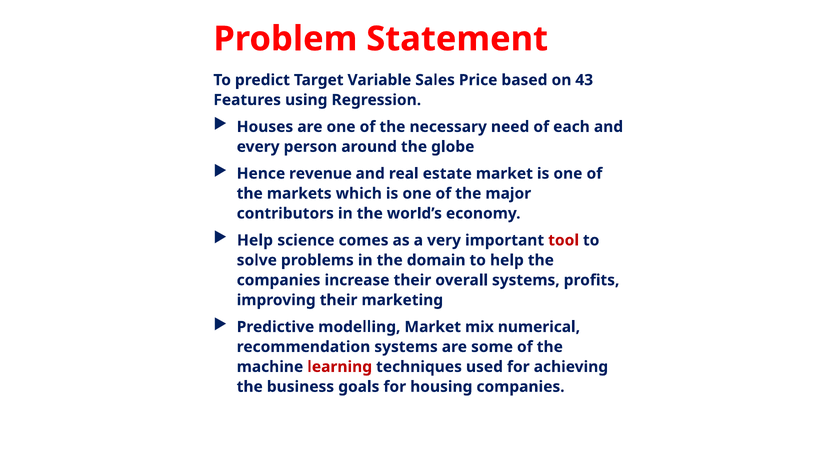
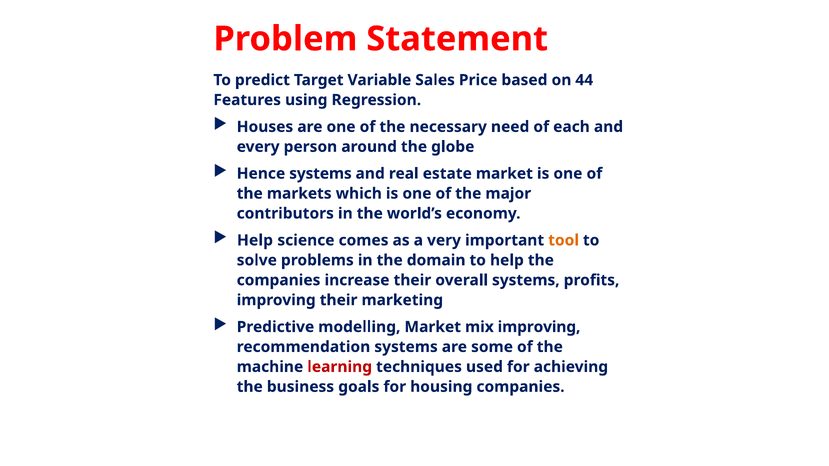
43: 43 -> 44 (584, 80)
Hence revenue: revenue -> systems (320, 174)
tool colour: red -> orange (564, 240)
mix numerical: numerical -> improving (539, 327)
